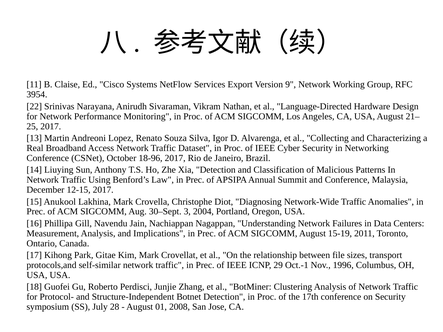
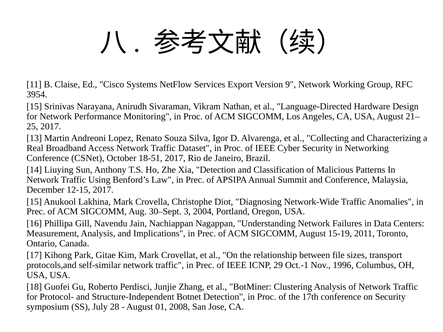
22: 22 -> 15 (34, 106)
18-96: 18-96 -> 18-51 (151, 158)
